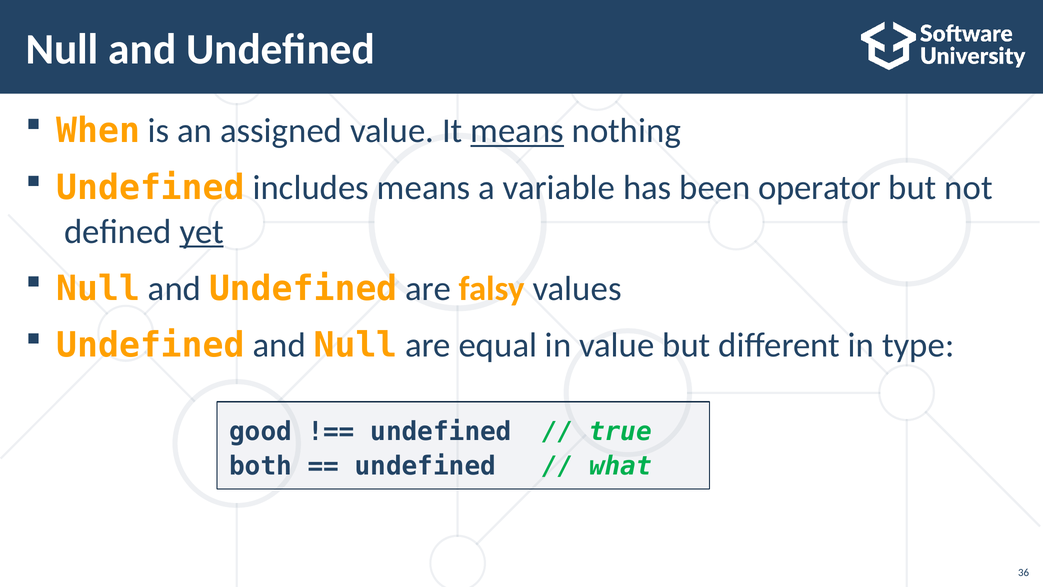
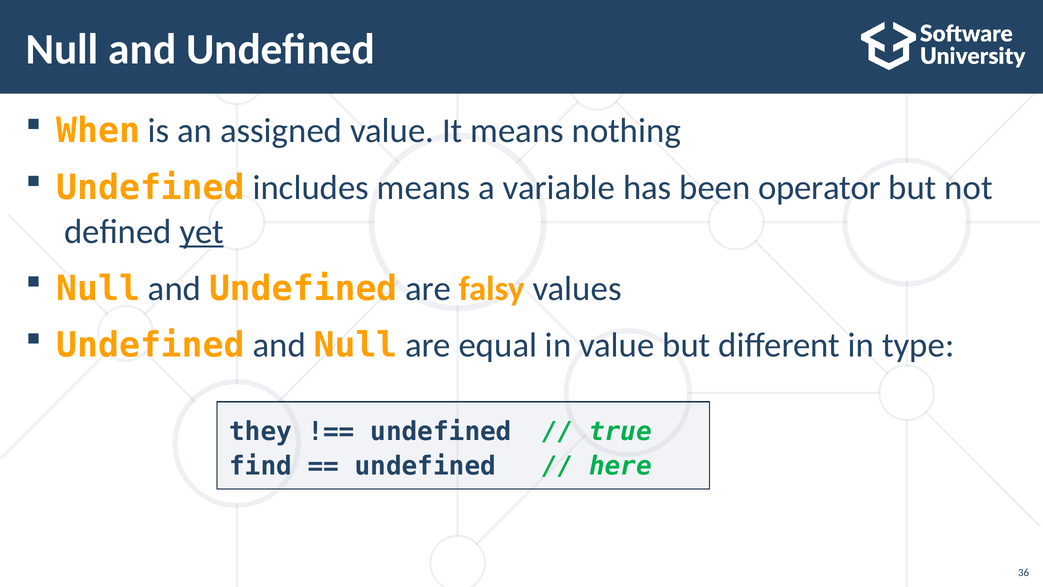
means underline: present -> none (517, 131)
good: good -> they (261, 431)
both: both -> find (261, 466)
what: what -> here (620, 466)
